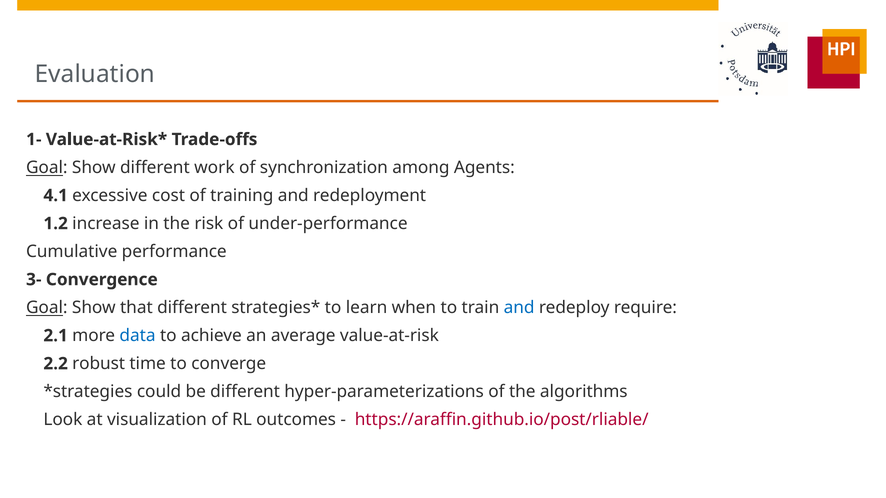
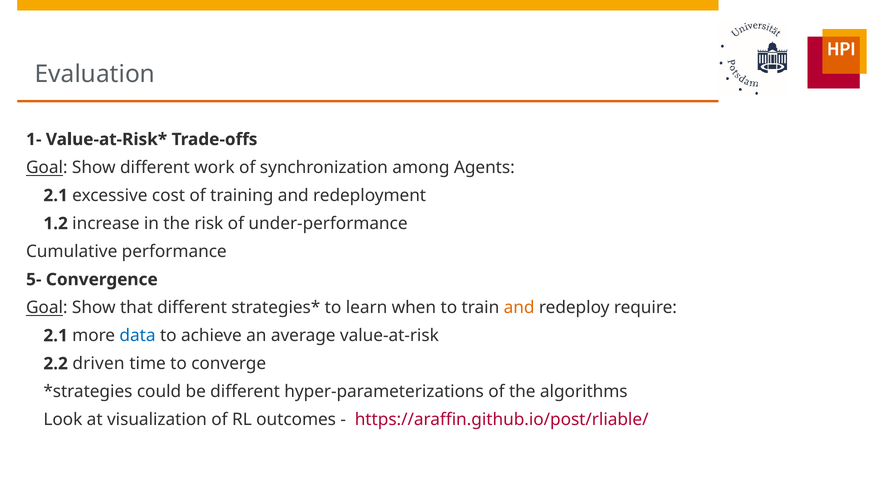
4.1: 4.1 -> 2.1 (56, 196)
3-: 3- -> 5- (34, 280)
and colour: blue -> orange (519, 308)
robust: robust -> driven (99, 364)
